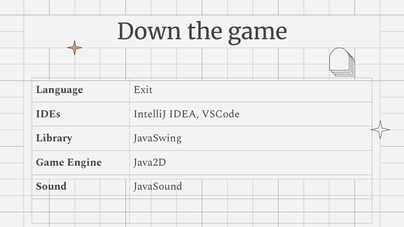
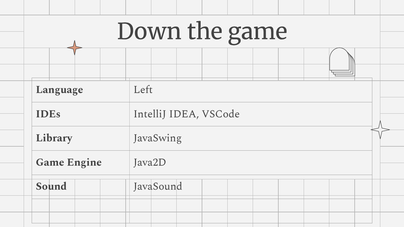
Exit: Exit -> Left (143, 90)
